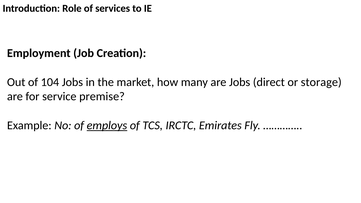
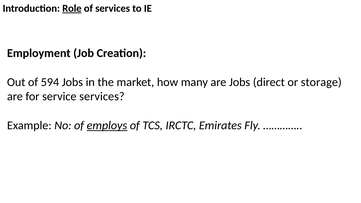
Role underline: none -> present (72, 8)
104: 104 -> 594 (50, 82)
service premise: premise -> services (102, 97)
